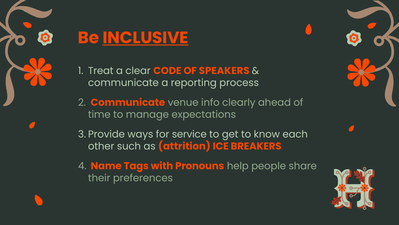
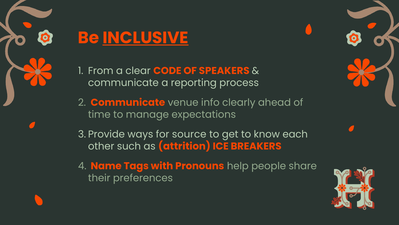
Treat: Treat -> From (101, 71)
service: service -> source (189, 134)
